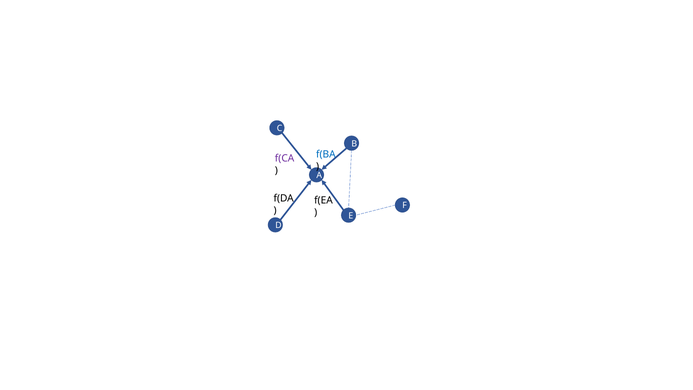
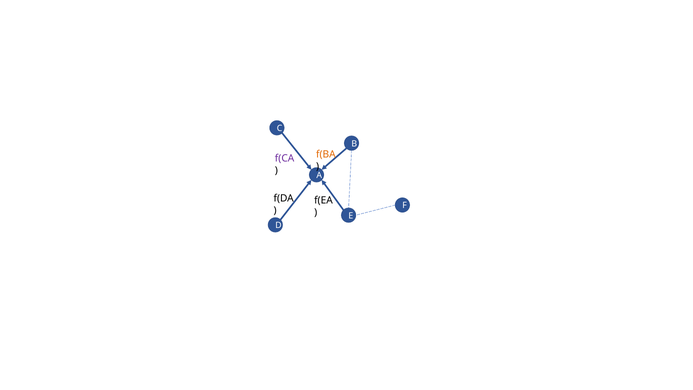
f(BA colour: blue -> orange (326, 154)
